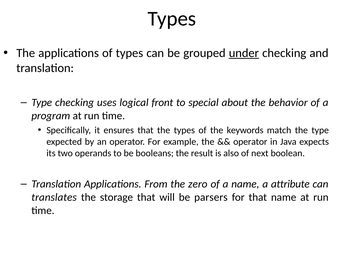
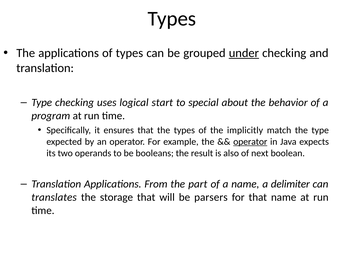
front: front -> start (162, 103)
keywords: keywords -> implicitly (245, 130)
operator underline: none -> present (250, 142)
zero: zero -> part (198, 184)
attribute: attribute -> delimiter (290, 184)
